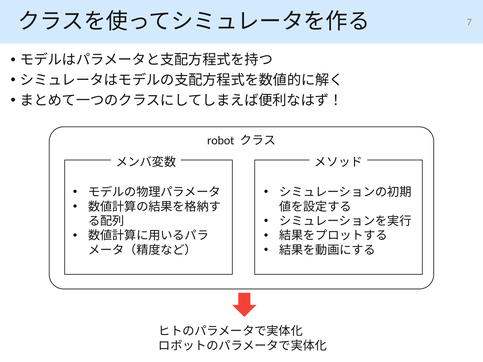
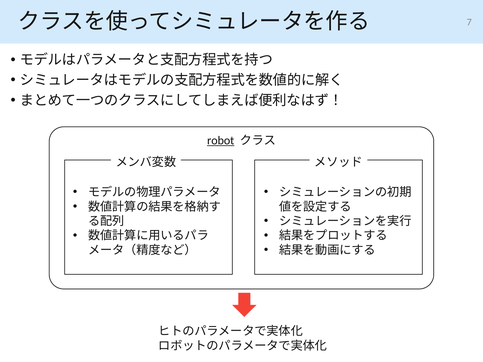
robot underline: none -> present (221, 141)
